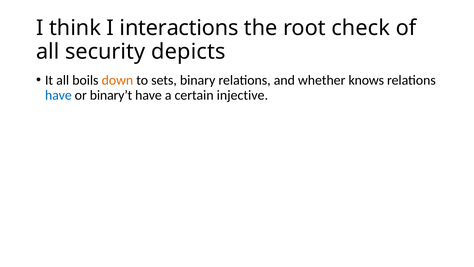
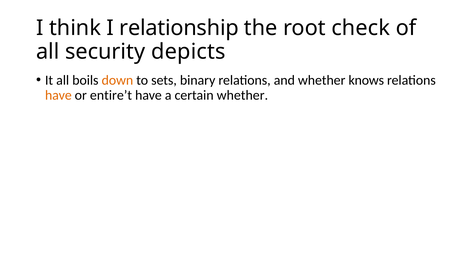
interactions: interactions -> relationship (179, 28)
have colour: blue -> orange (58, 95)
binary’t: binary’t -> entire’t (111, 95)
certain injective: injective -> whether (242, 95)
